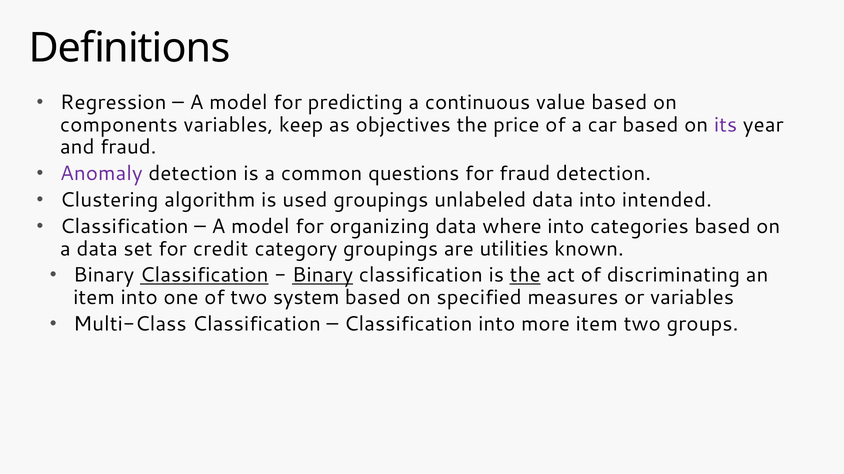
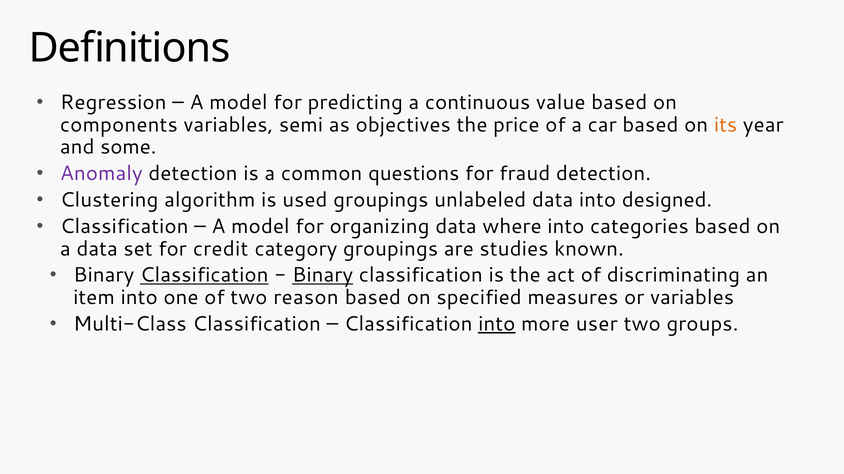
keep: keep -> semi (301, 125)
its colour: purple -> orange (726, 125)
and fraud: fraud -> some (128, 147)
intended: intended -> designed (667, 200)
utilities: utilities -> studies (514, 249)
the underline: present -> none (525, 276)
system: system -> reason (306, 298)
into underline: none -> present (497, 324)
more item: item -> user (597, 324)
